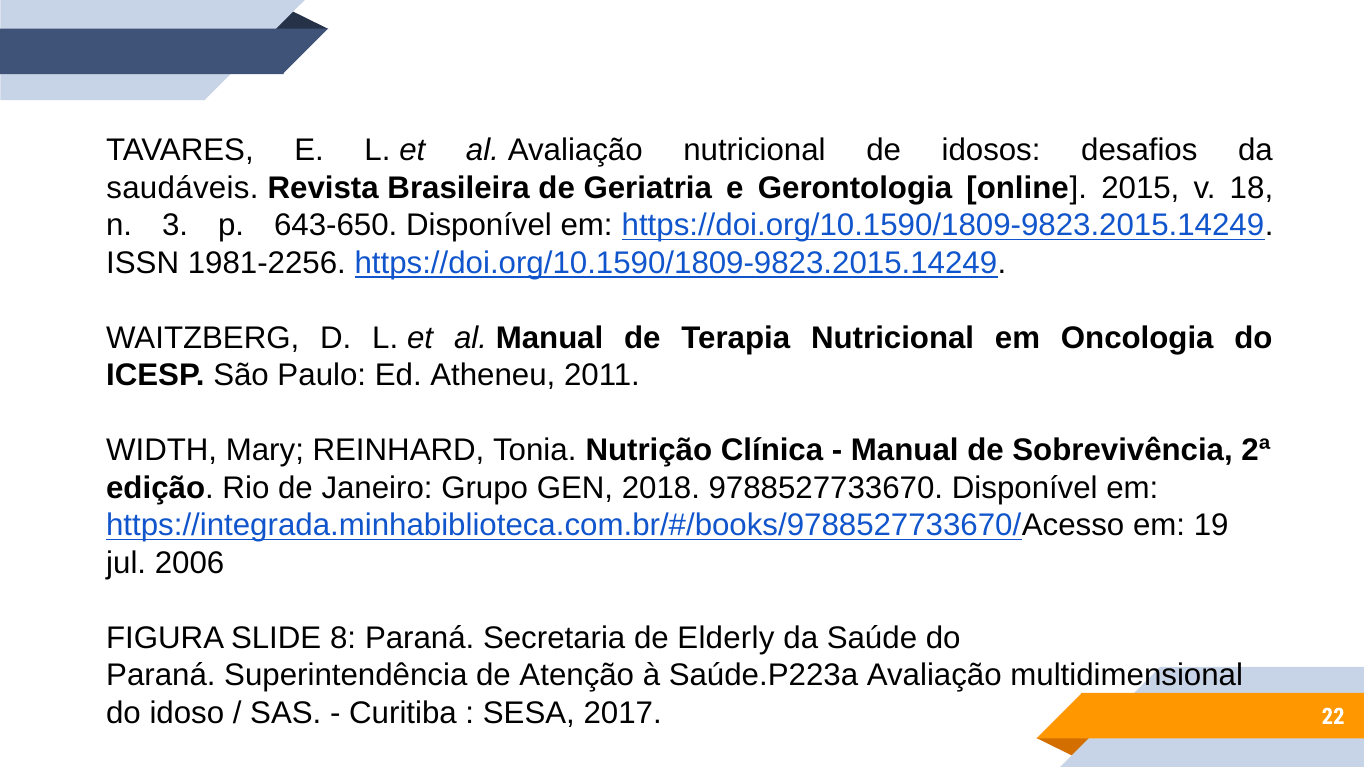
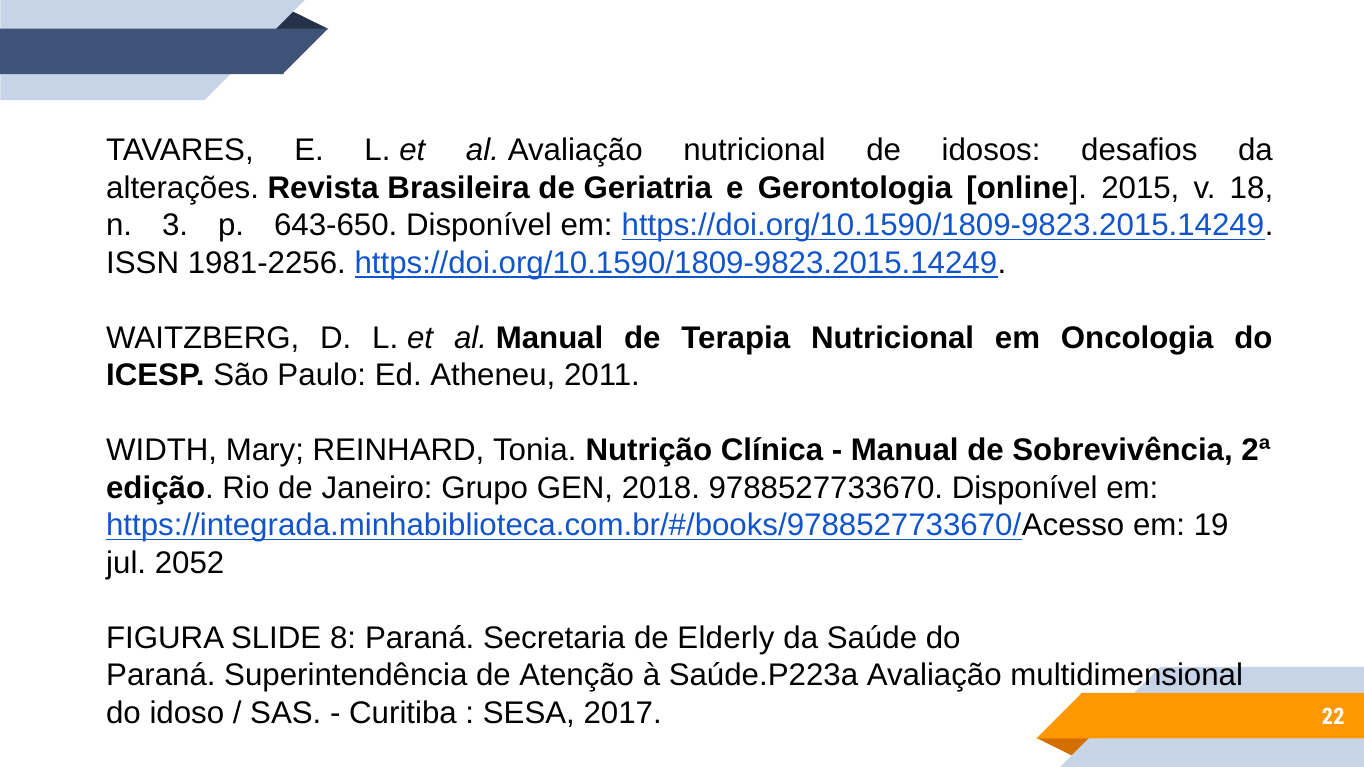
saudáveis: saudáveis -> alterações (183, 188)
2006: 2006 -> 2052 (190, 563)
